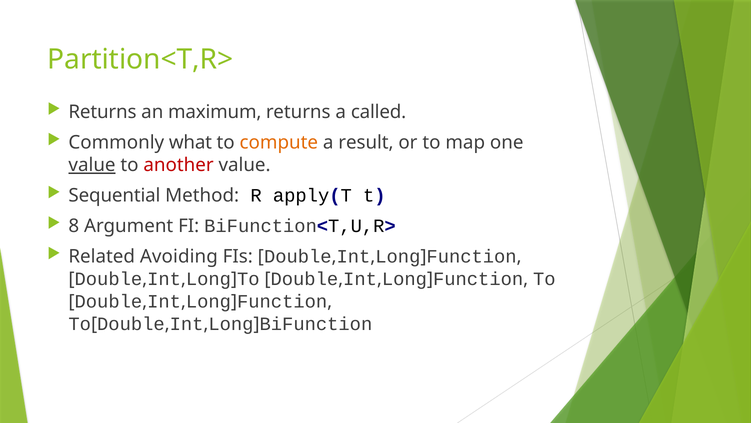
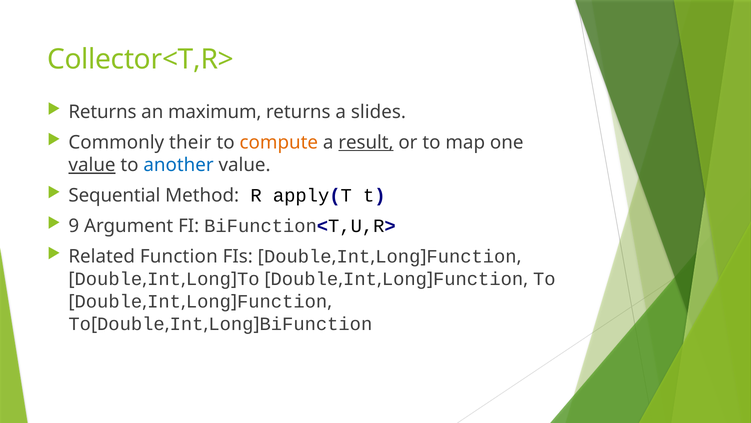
Partition<T,R>: Partition<T,R> -> Collector<T,R> (140, 59)
called: called -> slides (378, 112)
what: what -> their (190, 142)
result underline: none -> present (366, 142)
another colour: red -> blue (179, 165)
8: 8 -> 9 (74, 226)
Related Avoiding: Avoiding -> Function (179, 256)
